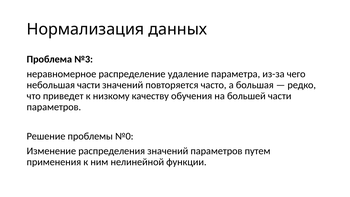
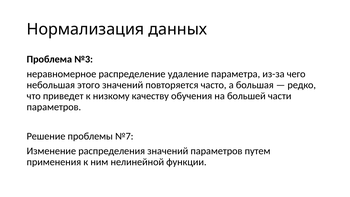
небольшая части: части -> этого (89, 85)
№0: №0 -> №7 (124, 136)
